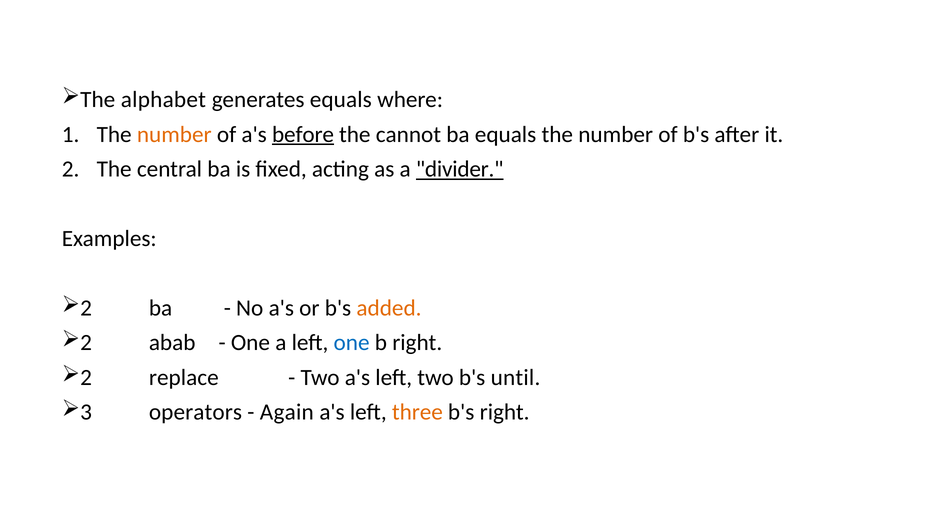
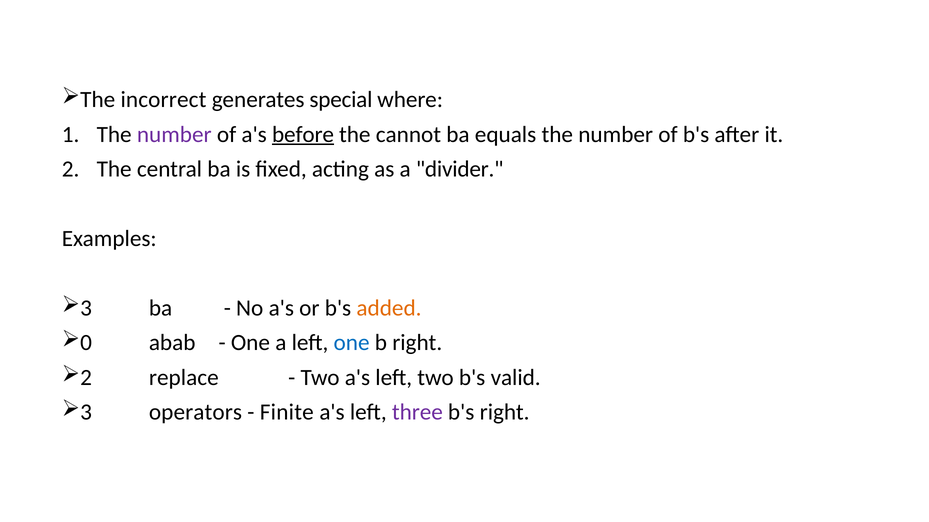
alphabet: alphabet -> incorrect (163, 100)
generates equals: equals -> special (341, 100)
number colour: orange -> purple (174, 135)
divider underline: present -> none (460, 169)
2: 2 -> 3 (86, 308)
2: 2 -> 0 (86, 343)
until: until -> valid (516, 378)
Again: Again -> Finite (287, 413)
three colour: orange -> purple (417, 413)
